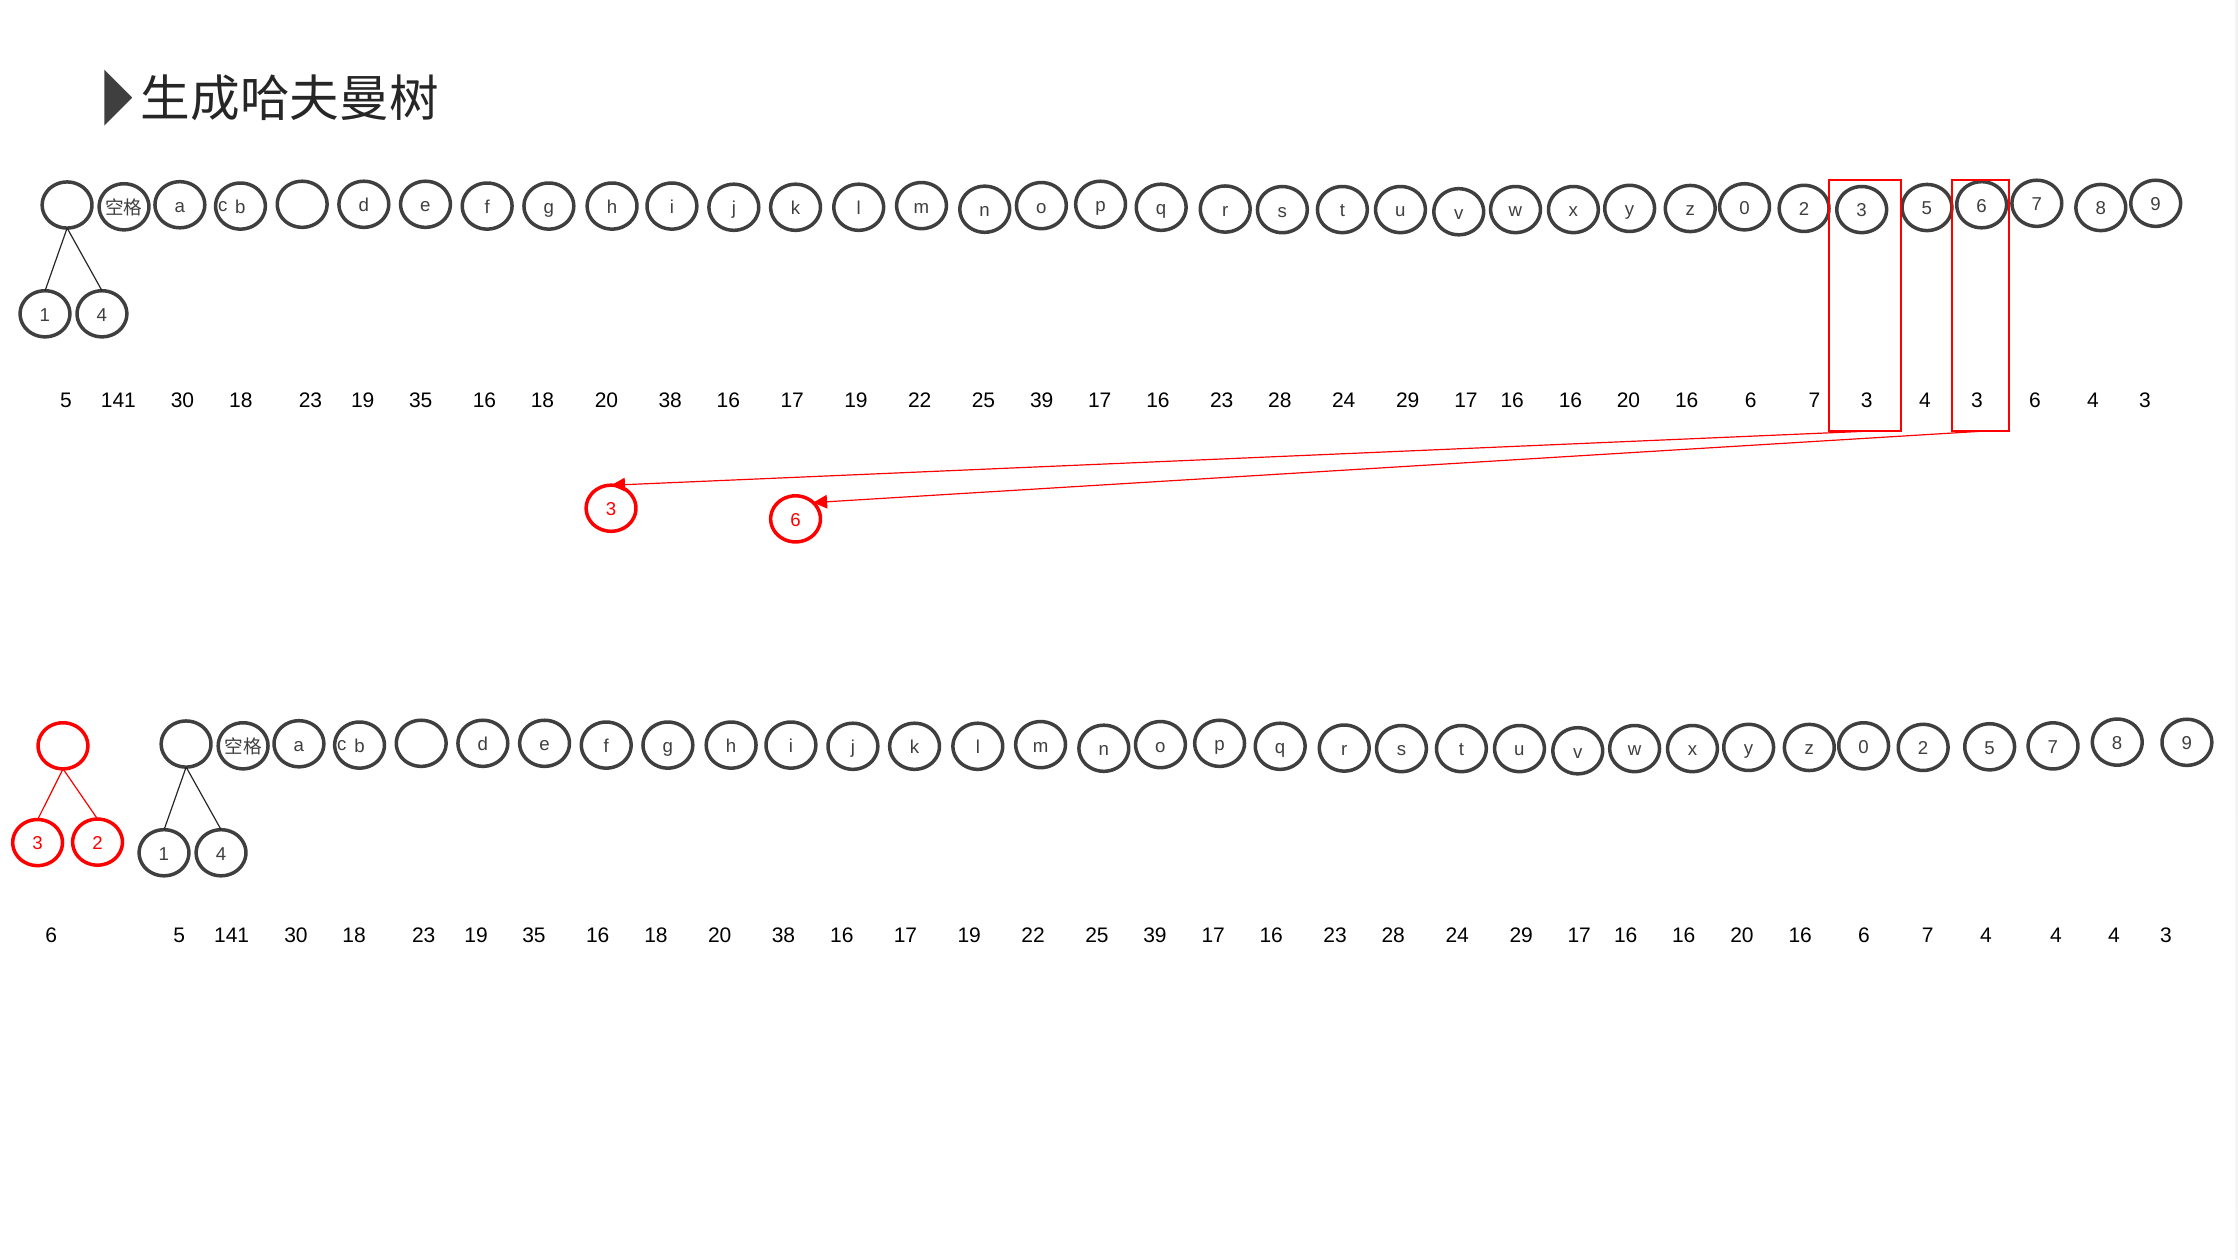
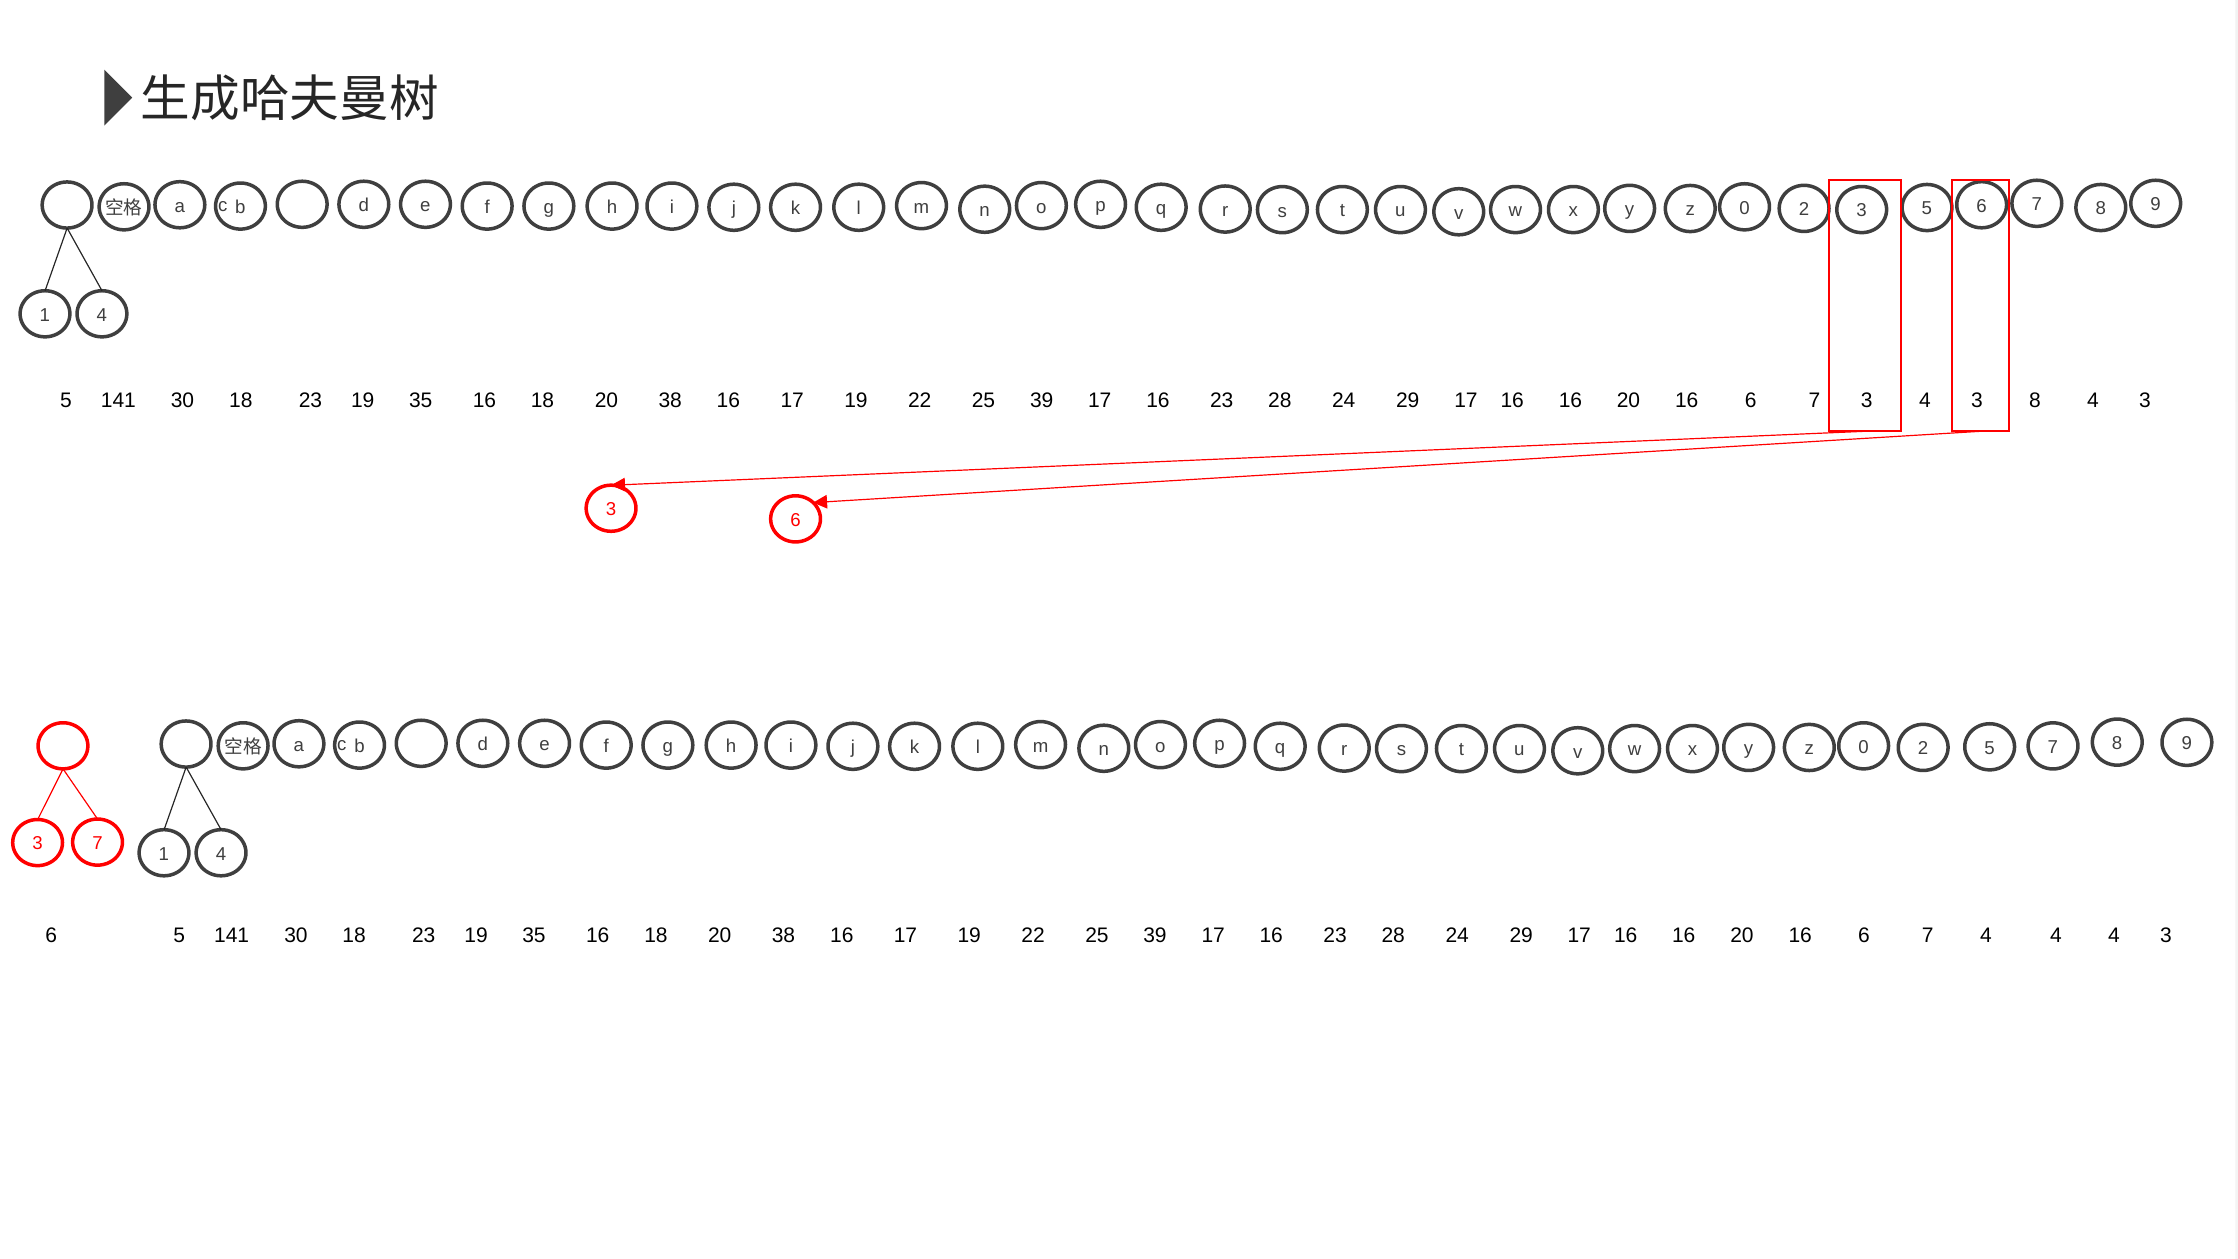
4 3 6: 6 -> 8 (2035, 401)
3 2: 2 -> 7 (97, 843)
